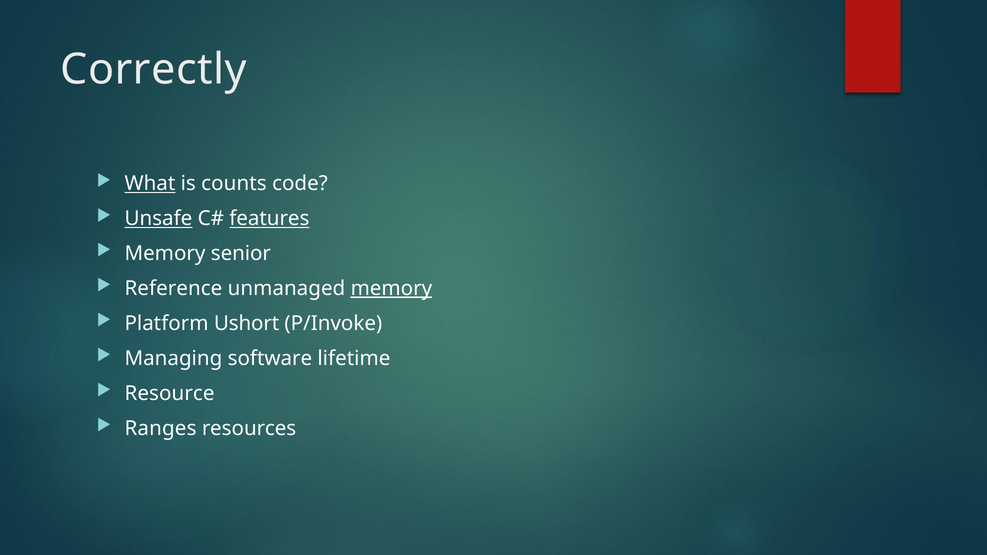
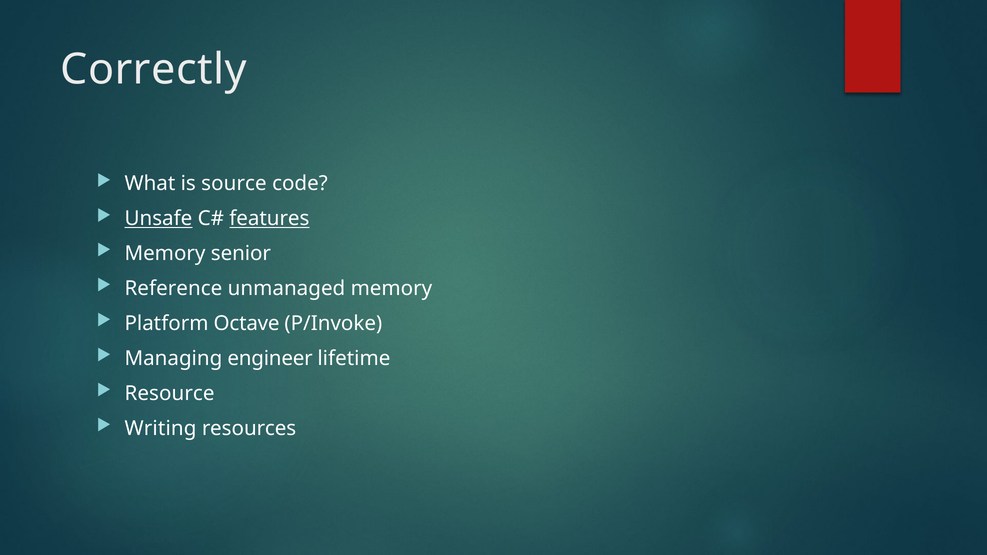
What underline: present -> none (150, 184)
counts: counts -> source (234, 184)
memory underline: present -> none (391, 289)
Ushort: Ushort -> Octave (247, 324)
software: software -> engineer (270, 359)
Ranges: Ranges -> Writing (161, 428)
